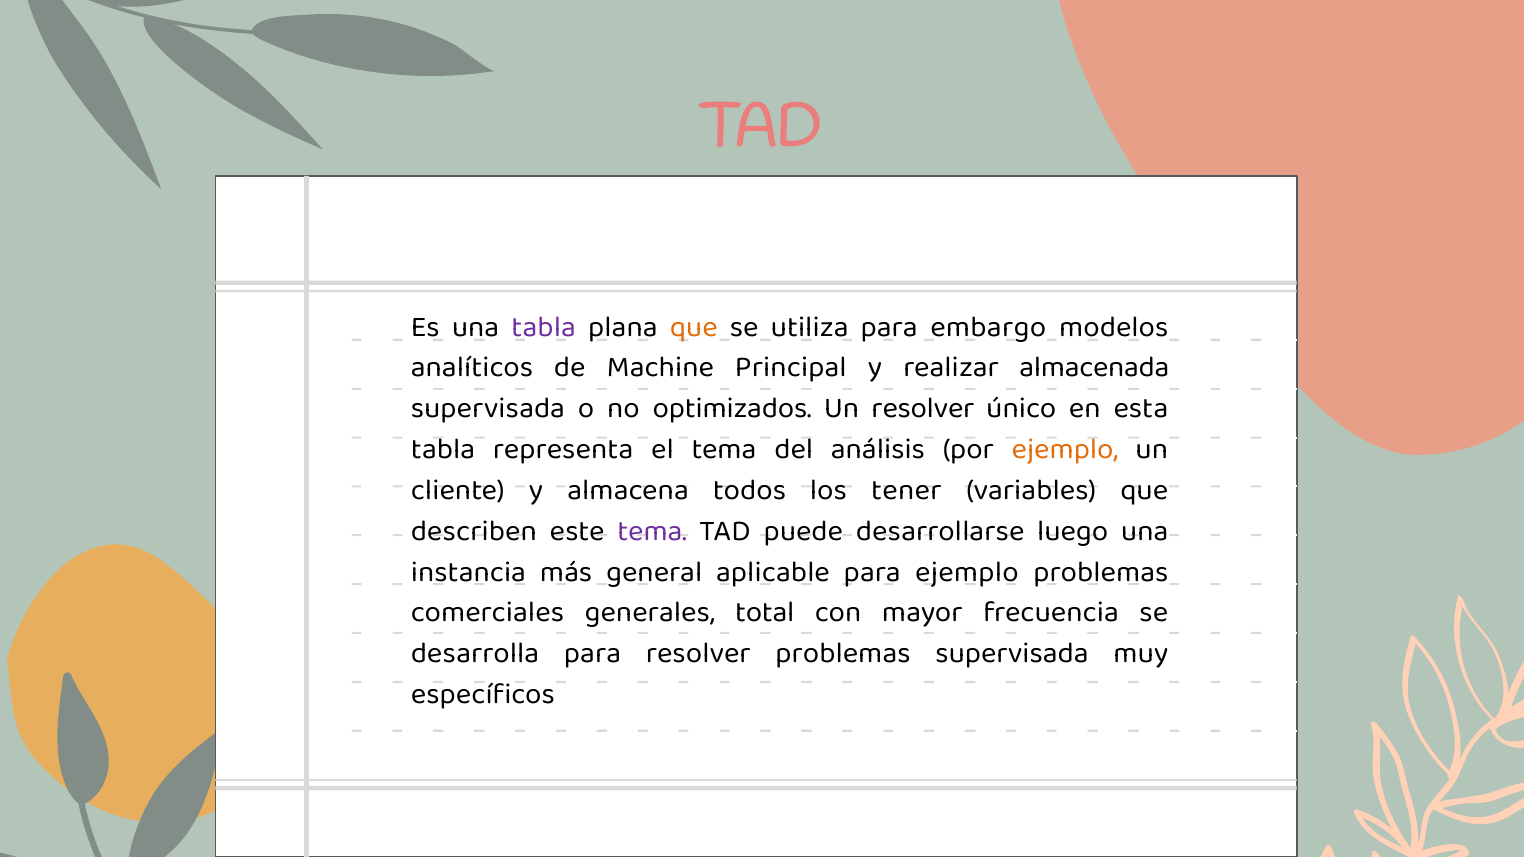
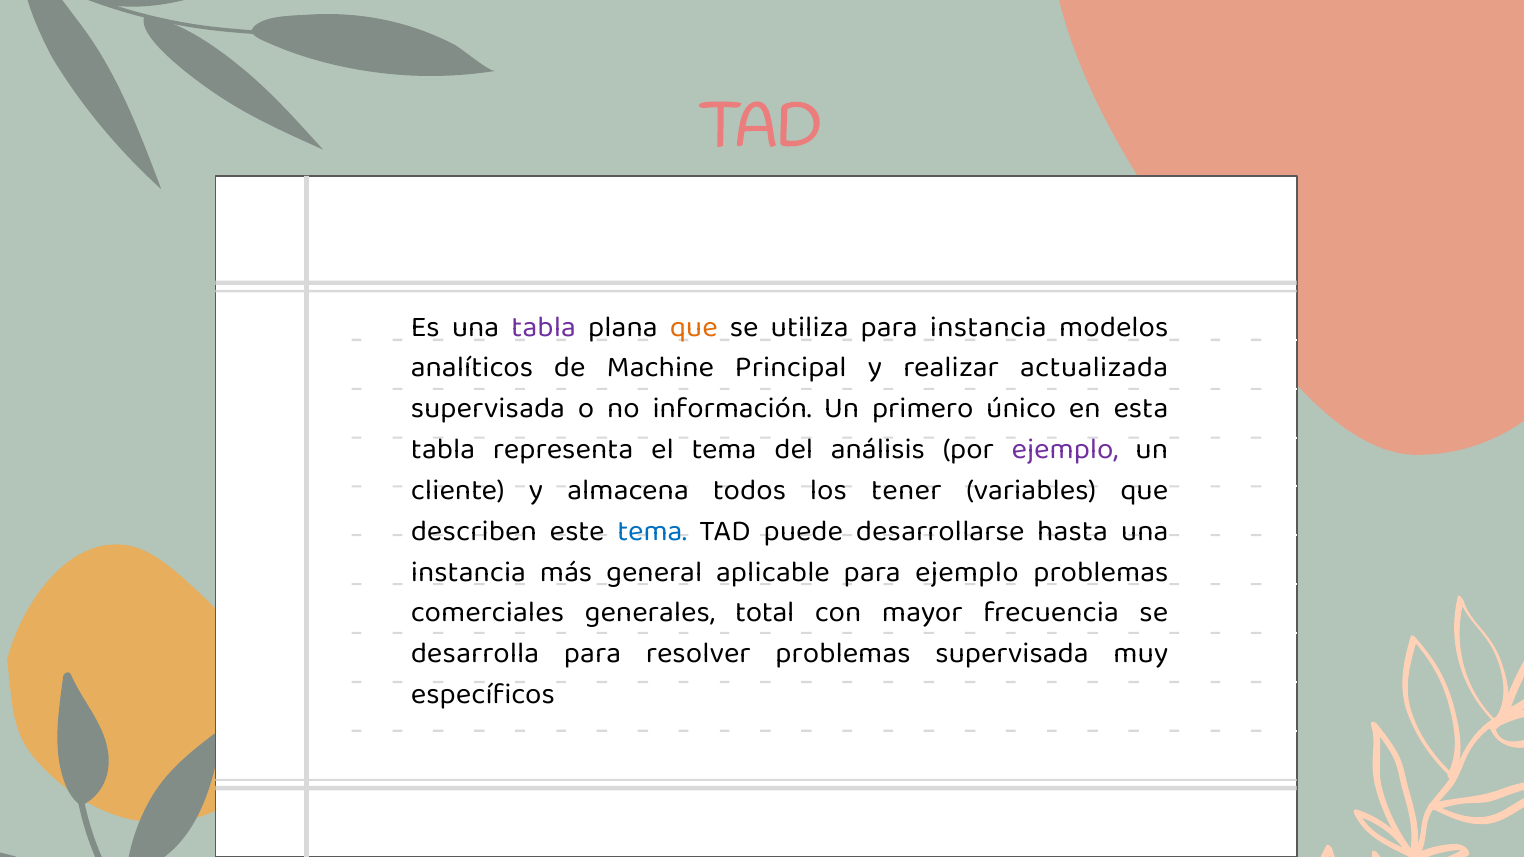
para embargo: embargo -> instancia (988, 326)
almacenada: almacenada -> actualizada (1094, 367)
optimizados: optimizados -> información (732, 408)
Un resolver: resolver -> primero (923, 408)
ejemplo colour: orange -> purple (1065, 449)
tema colour: purple -> blue (652, 531)
luego: luego -> hasta (1073, 531)
